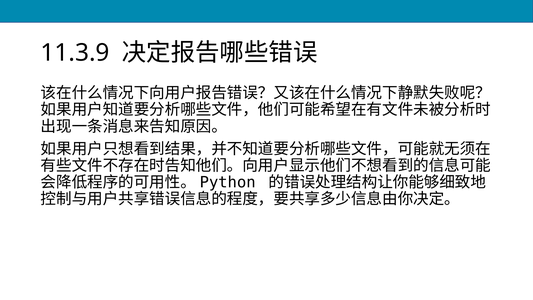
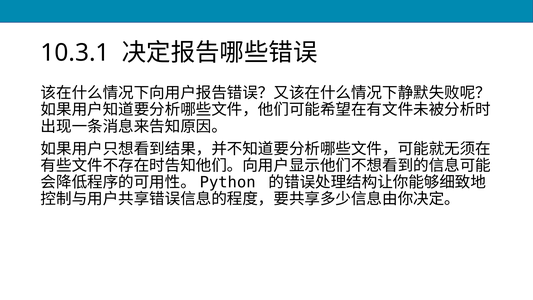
11.3.9: 11.3.9 -> 10.3.1 (75, 53)
